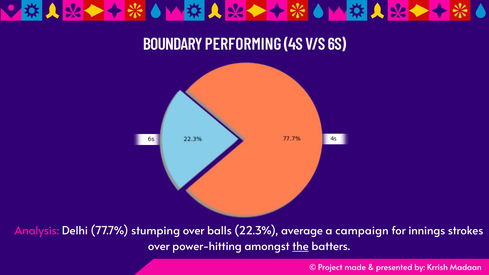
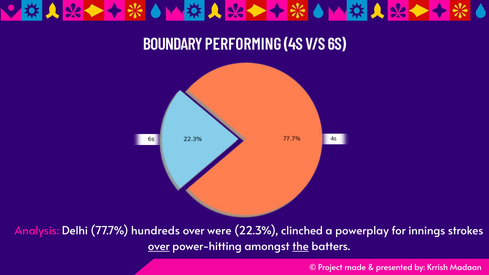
stumping: stumping -> hundreds (156, 231)
balls: balls -> were (219, 231)
average: average -> clinched (302, 231)
campaign: campaign -> powerplay (362, 231)
over underline: none -> present (159, 247)
